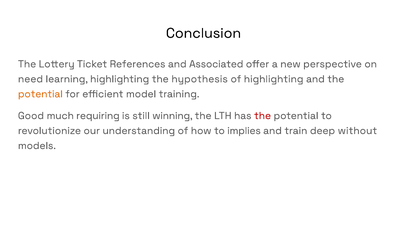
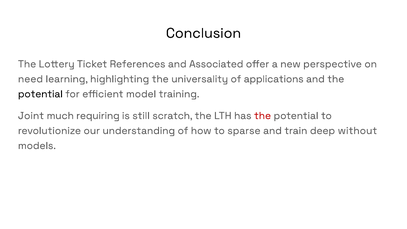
hypothesis: hypothesis -> universality (200, 79)
of highlighting: highlighting -> applications (274, 79)
potential colour: orange -> black (40, 94)
Good: Good -> Joint (31, 116)
winning: winning -> scratch (172, 116)
implies: implies -> sparse (244, 131)
